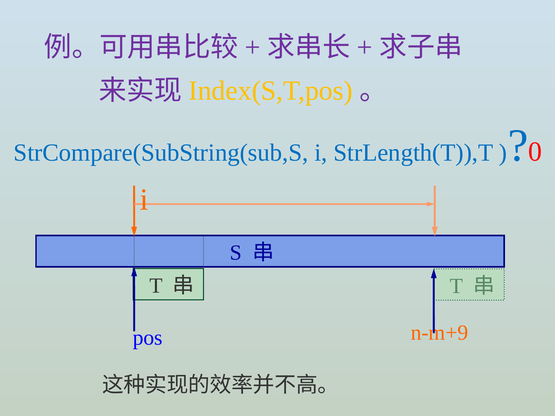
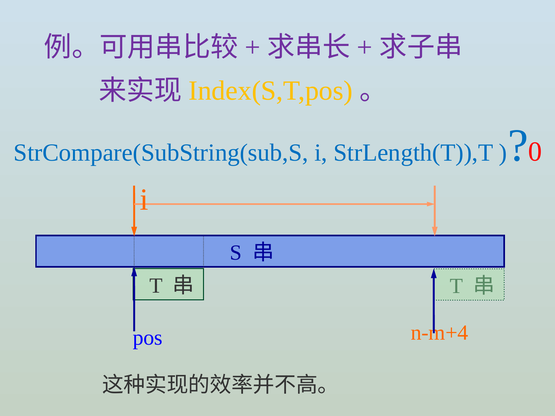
n-m+9: n-m+9 -> n-m+4 (440, 333)
